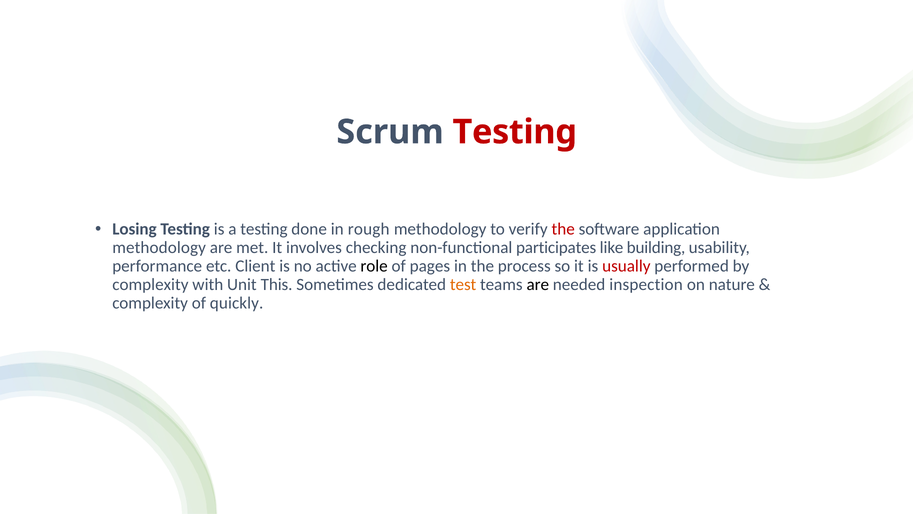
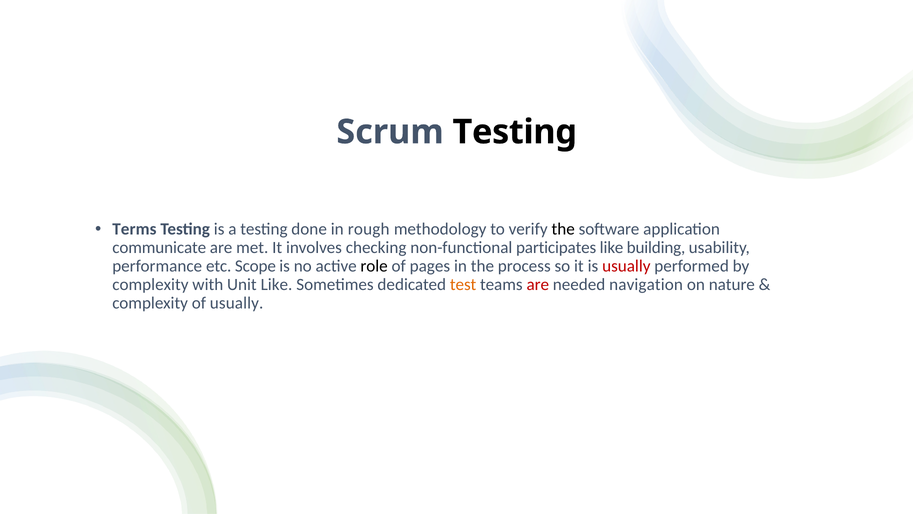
Testing colour: red -> black (515, 132)
Losing: Losing -> Terms (134, 229)
the colour: red -> black (563, 229)
methodology: methodology -> communicate (159, 248)
Client: Client -> Scope (255, 266)
Unit This: This -> Like (277, 285)
are colour: black -> red (538, 285)
inspection: inspection -> navigation (646, 285)
of quickly: quickly -> usually (237, 303)
